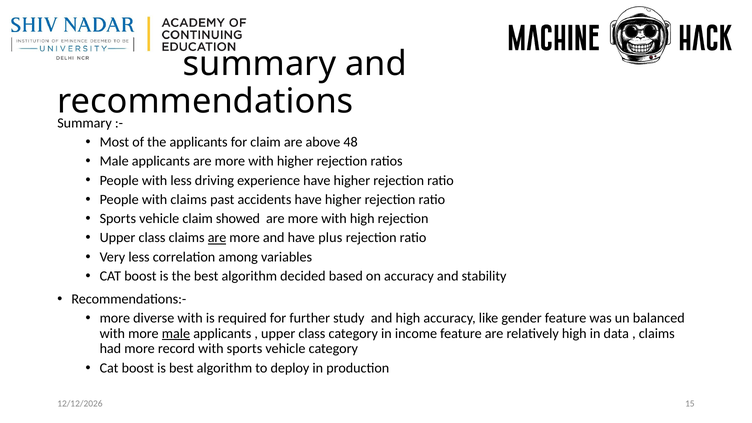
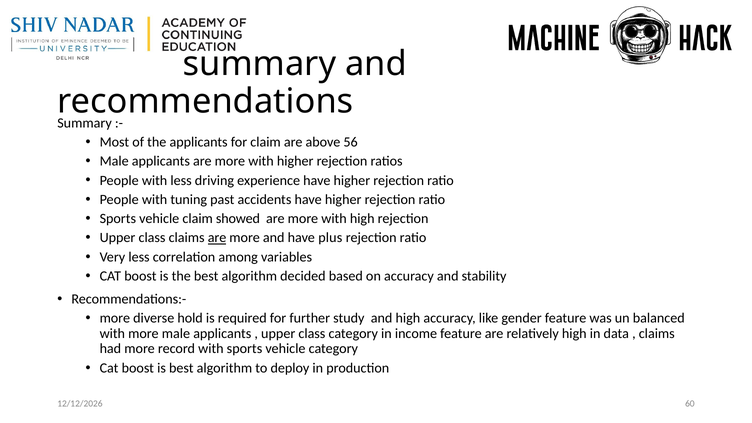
48: 48 -> 56 (351, 142)
with claims: claims -> tuning (189, 200)
diverse with: with -> hold (190, 318)
male underline: present -> none (176, 334)
15: 15 -> 60 (690, 404)
